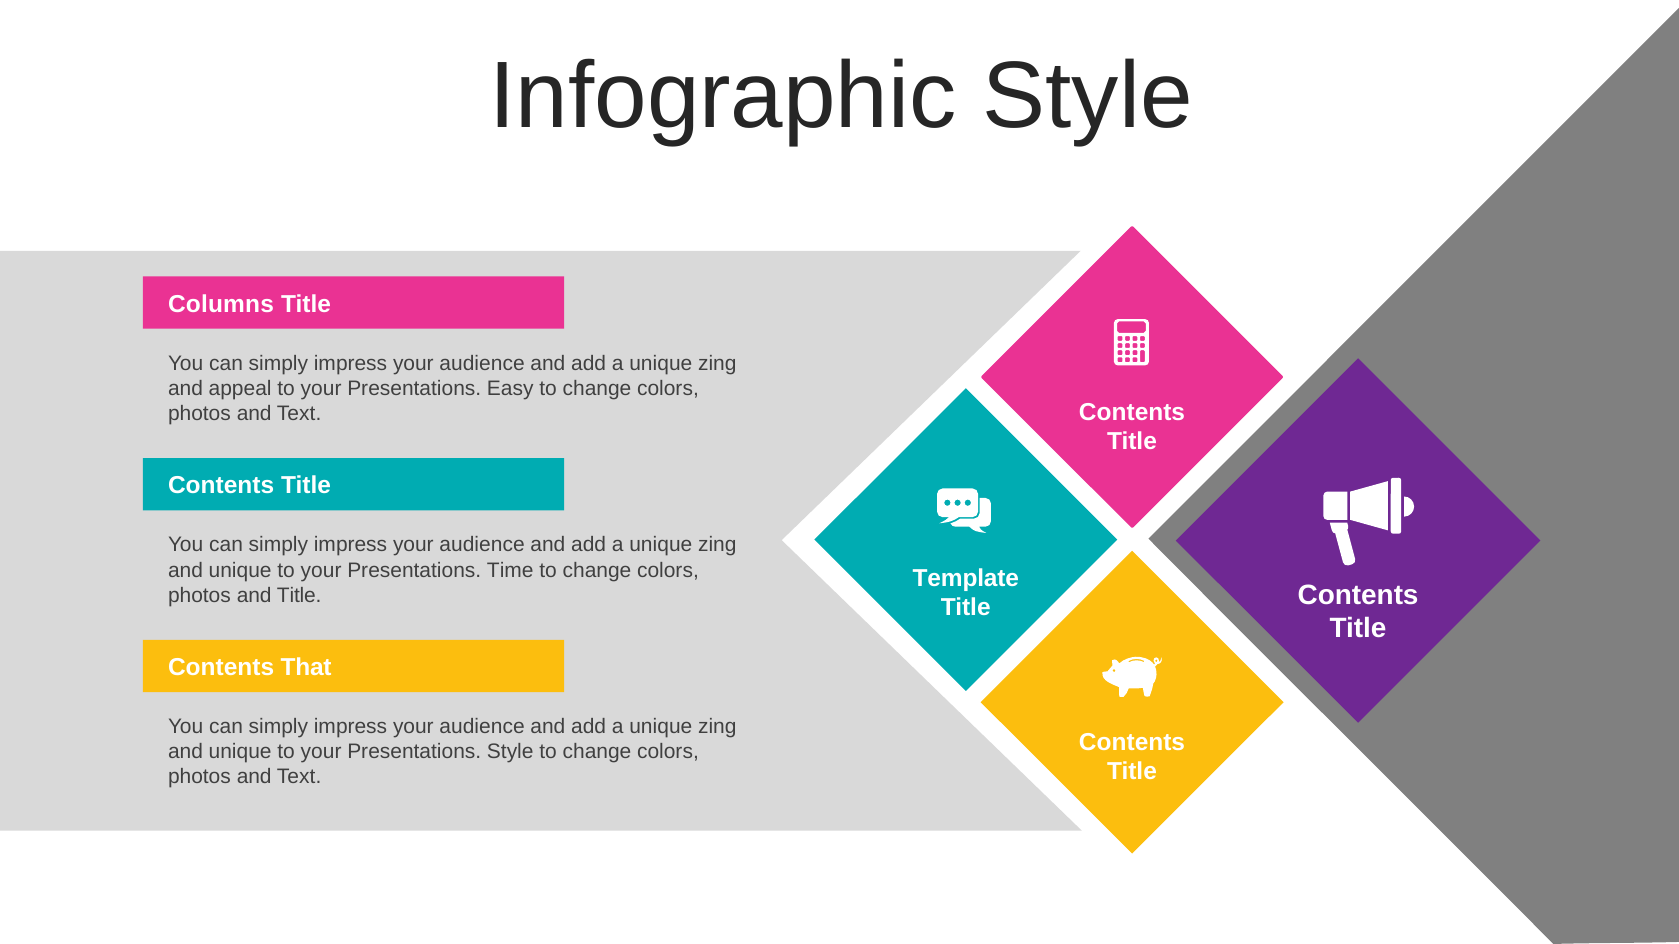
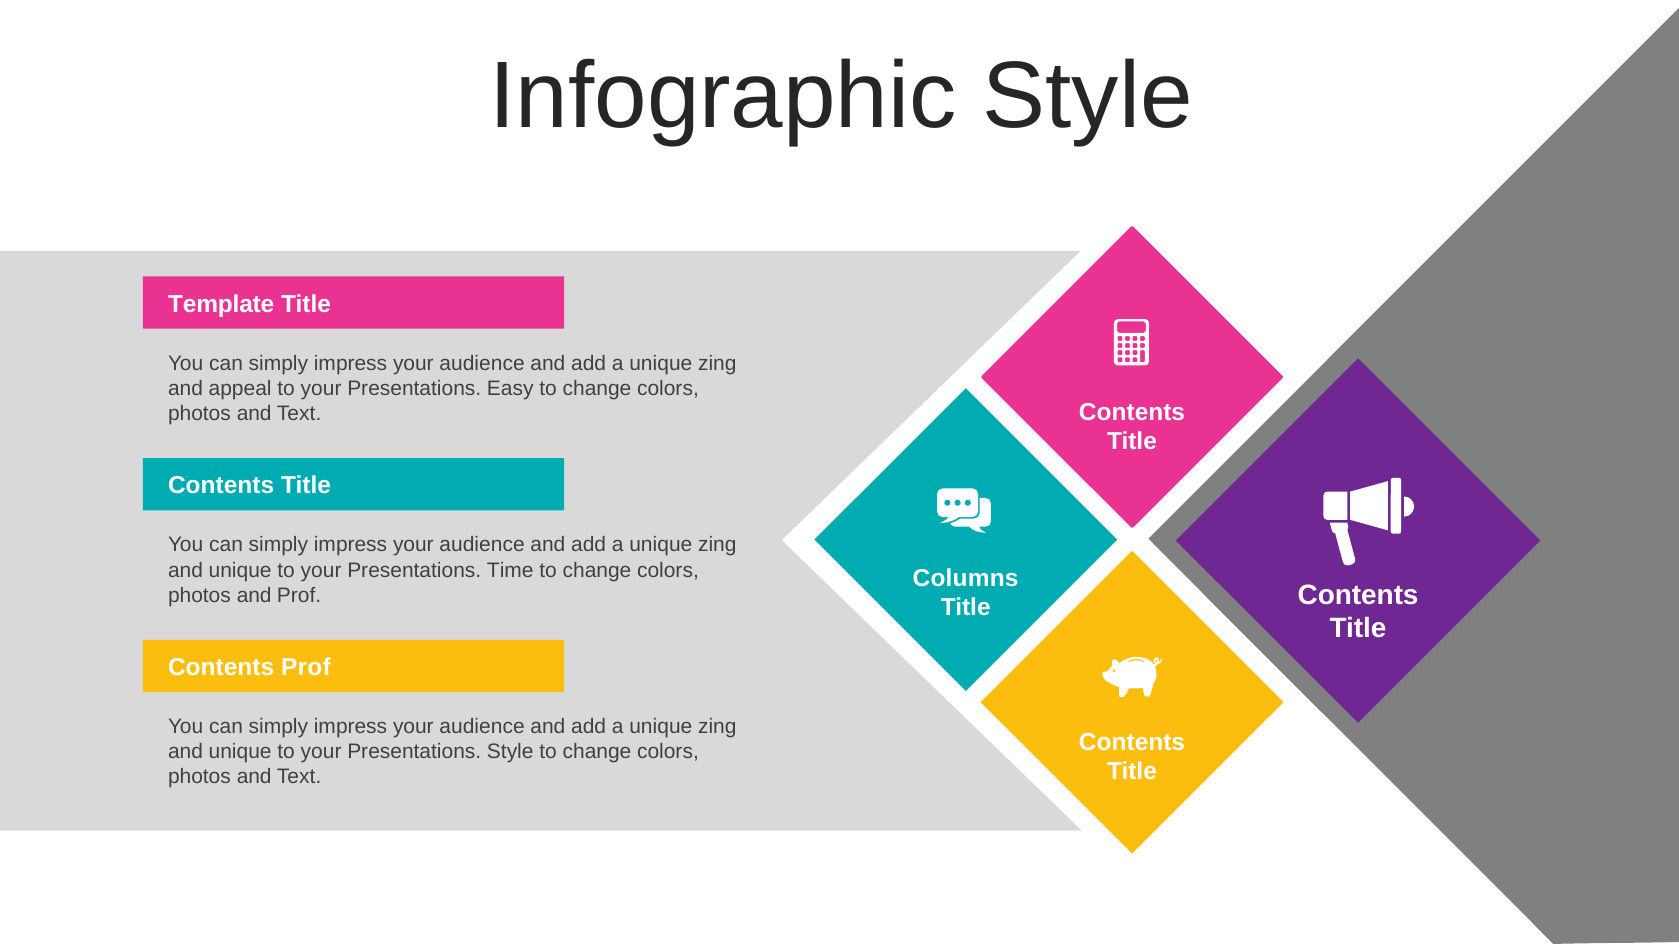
Columns: Columns -> Template (221, 304)
Template: Template -> Columns (966, 579)
and Title: Title -> Prof (299, 596)
Contents That: That -> Prof (306, 668)
